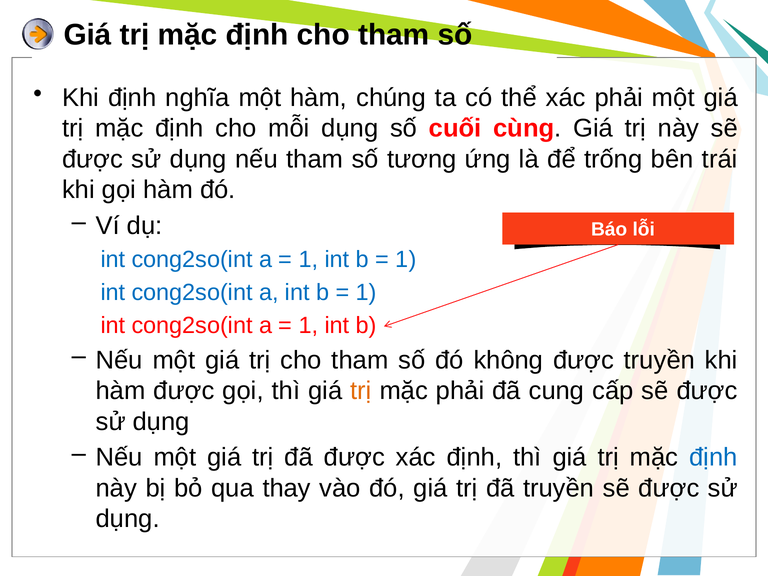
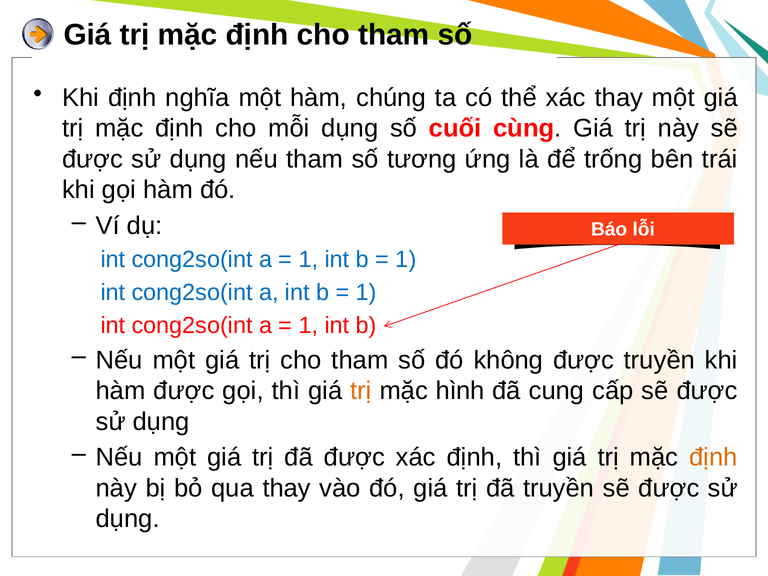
xác phải: phải -> thay (619, 98)
mặc phải: phải -> hình (460, 391)
định colour: blue -> orange (713, 457)
